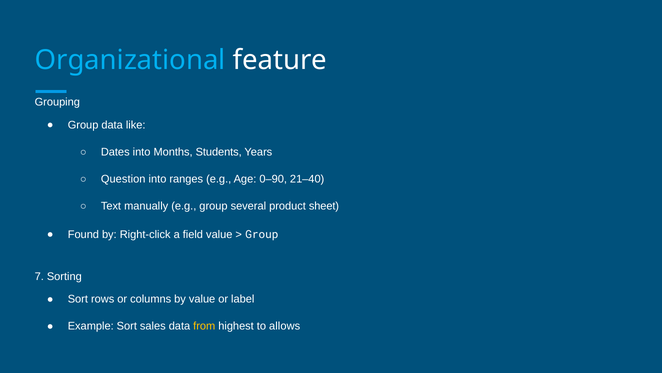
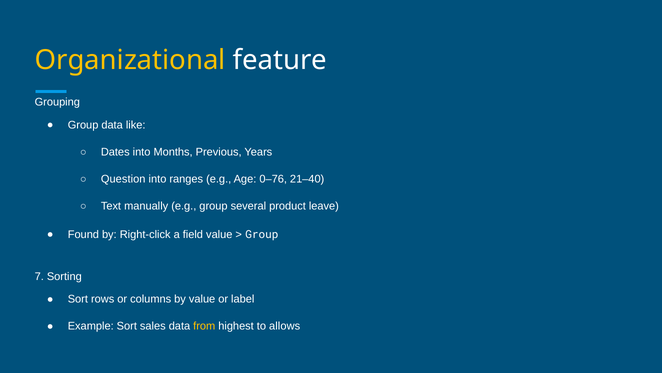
Organizational colour: light blue -> yellow (130, 60)
Students: Students -> Previous (219, 152)
0–90: 0–90 -> 0–76 (273, 179)
sheet: sheet -> leave (324, 206)
